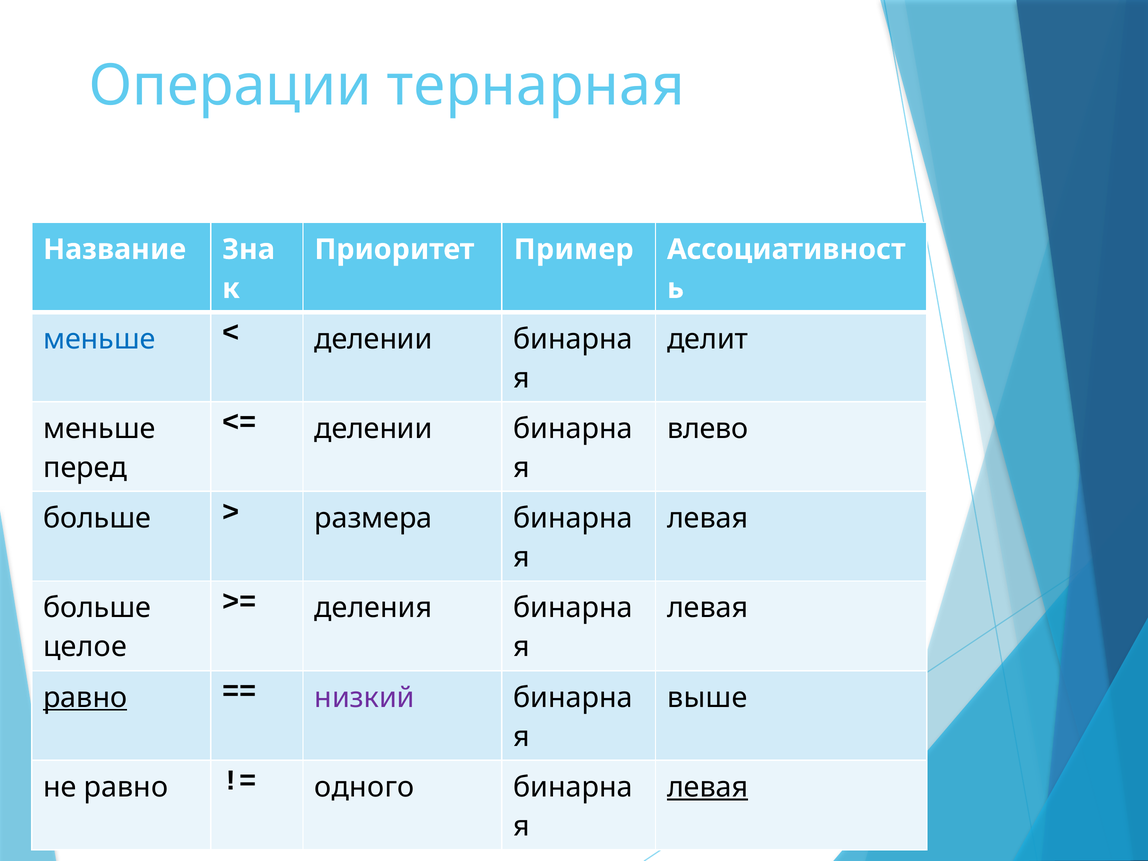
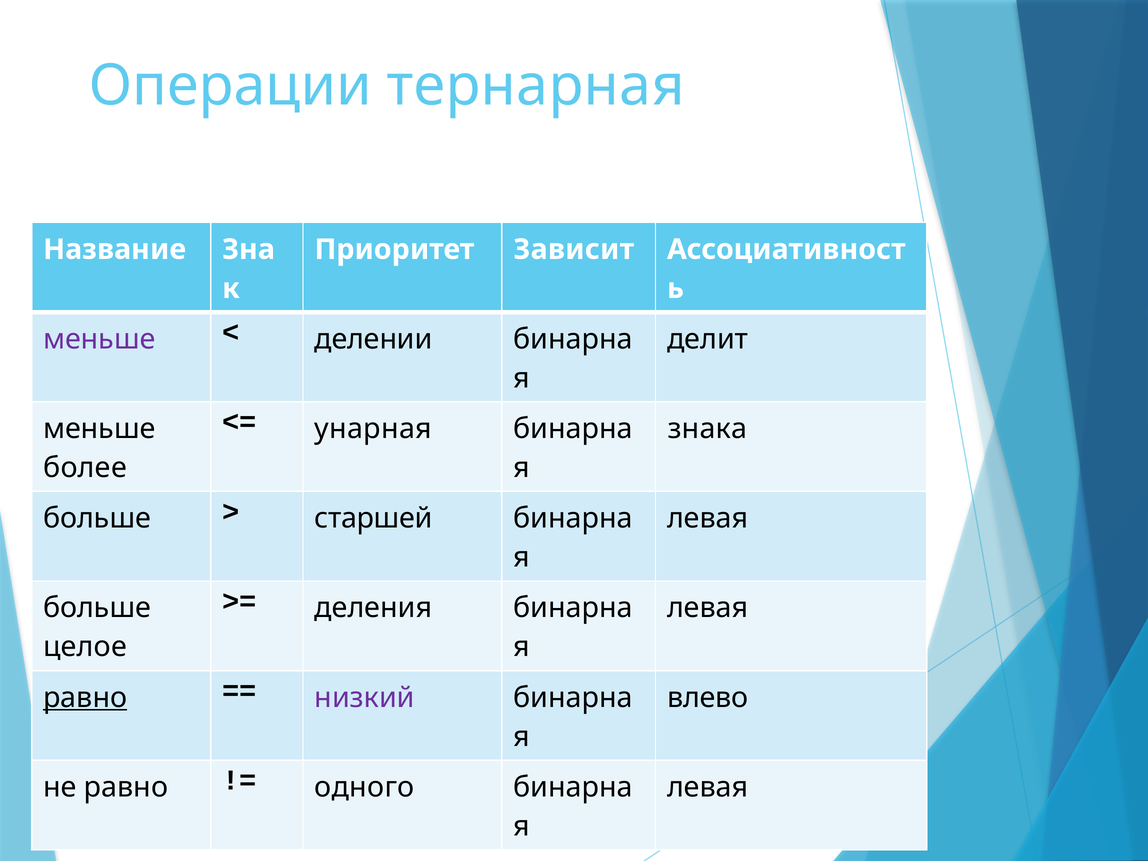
Пример: Пример -> Зависит (574, 249)
меньше colour: blue -> purple (99, 339)
делении: делении -> унарная (373, 429)
влево: влево -> знака (707, 429)
перед: перед -> более (85, 468)
размера: размера -> старшей (373, 518)
выше: выше -> влево (708, 698)
левая underline: present -> none (708, 787)
